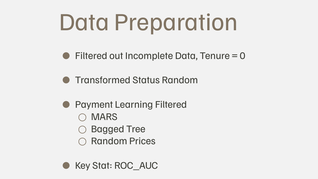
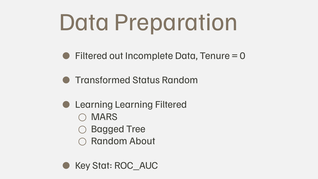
Payment: Payment -> Learning (94, 104)
Prices: Prices -> About (142, 141)
